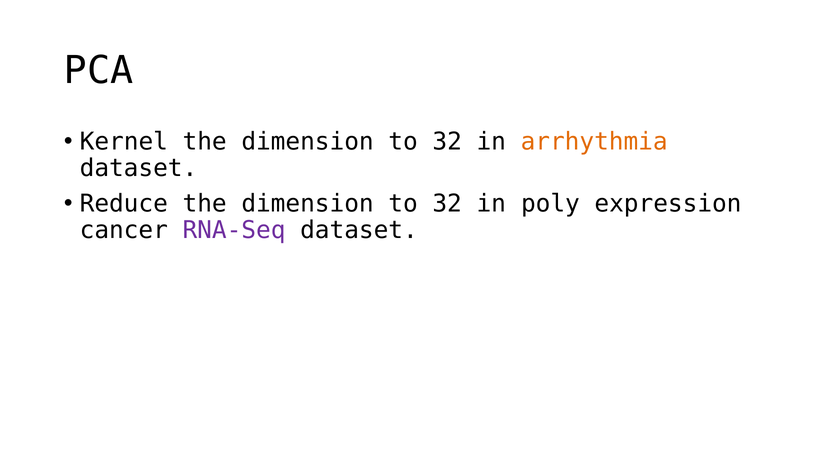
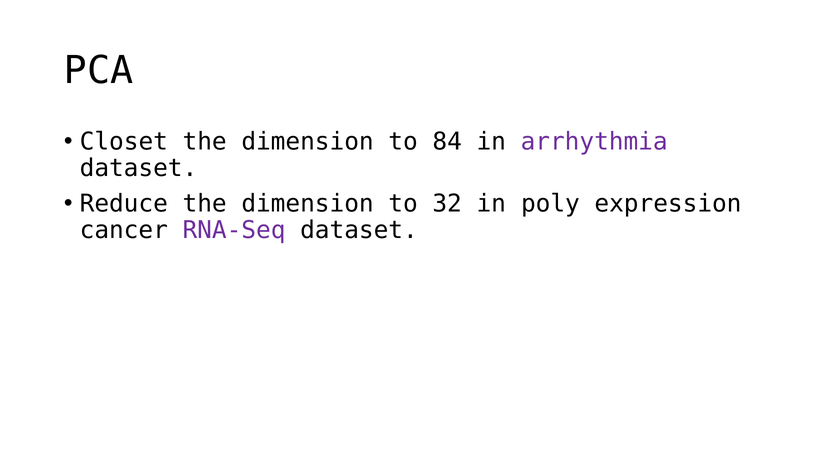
Kernel: Kernel -> Closet (124, 142)
32: 32 -> 84 (447, 142)
arrhythmia colour: orange -> purple (594, 142)
